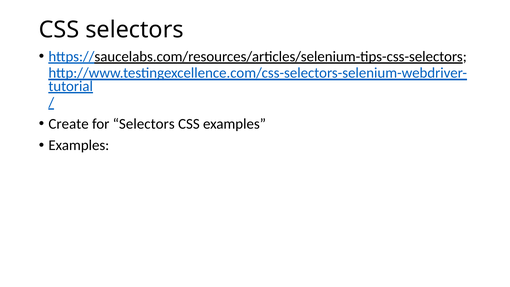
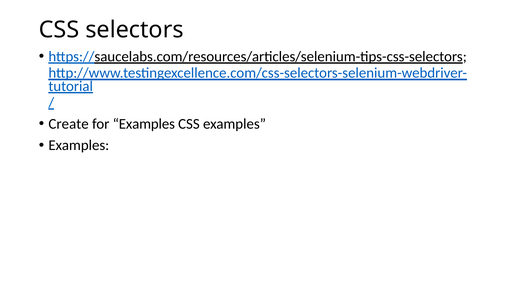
for Selectors: Selectors -> Examples (144, 124)
